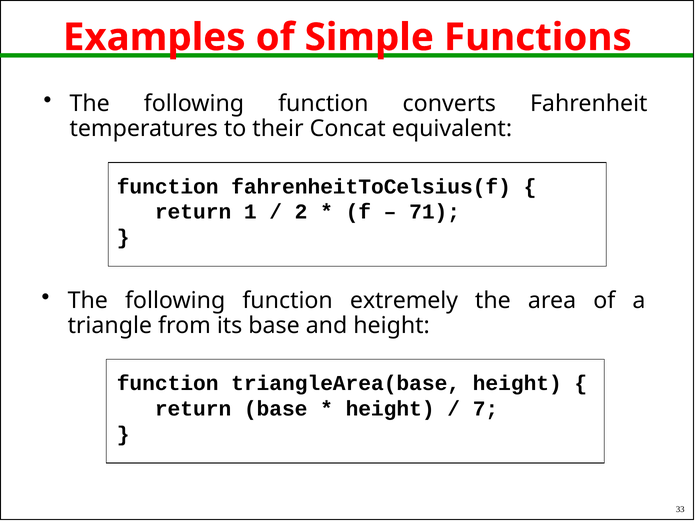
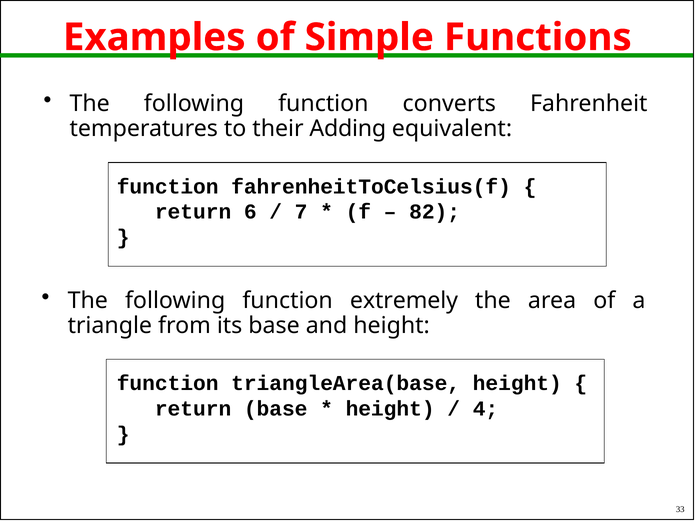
Concat: Concat -> Adding (348, 129)
1: 1 -> 6 (250, 212)
2: 2 -> 7 (301, 212)
71: 71 -> 82 (435, 212)
7: 7 -> 4 (485, 409)
